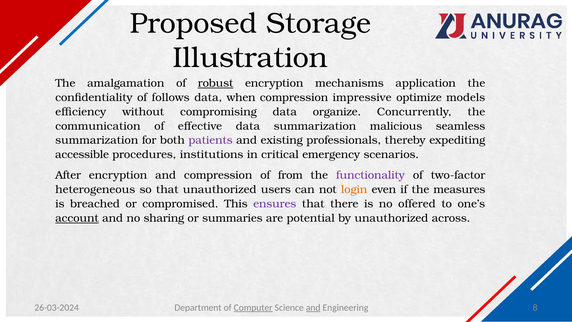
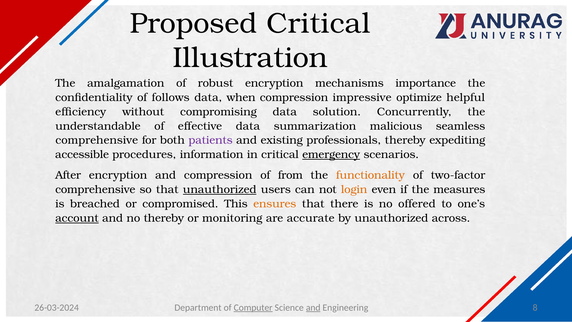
Proposed Storage: Storage -> Critical (318, 23)
robust underline: present -> none (216, 83)
application: application -> importance (426, 83)
models: models -> helpful (466, 97)
organize: organize -> solution (337, 112)
communication: communication -> understandable (98, 126)
summarization: summarization -> comprehensive (97, 140)
institutions: institutions -> information (212, 154)
emergency underline: none -> present (331, 154)
functionality colour: purple -> orange (370, 175)
heterogeneous: heterogeneous -> comprehensive (95, 189)
unauthorized underline: none -> present (220, 189)
ensures colour: purple -> orange (275, 204)
no sharing: sharing -> thereby (164, 218)
summaries: summaries -> monitoring (232, 218)
potential: potential -> accurate (311, 218)
